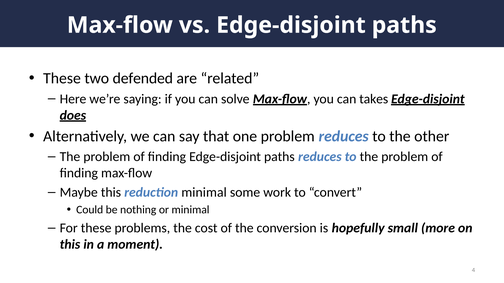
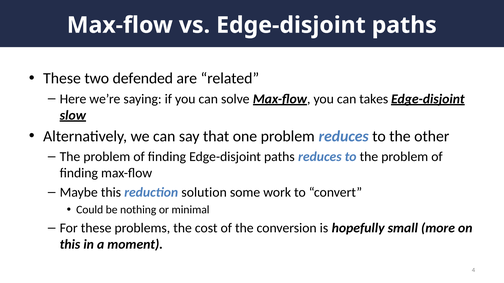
does: does -> slow (73, 115)
reduction minimal: minimal -> solution (204, 193)
